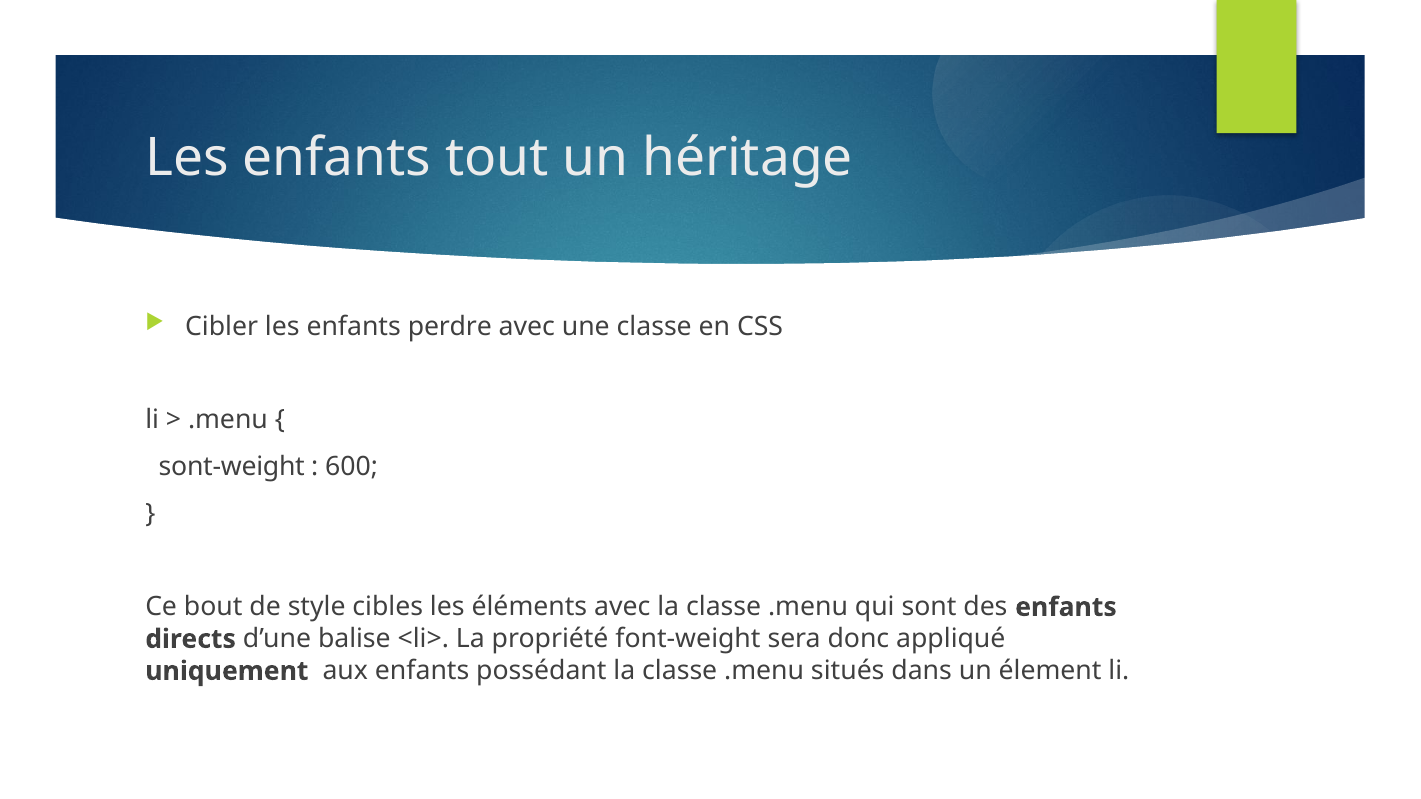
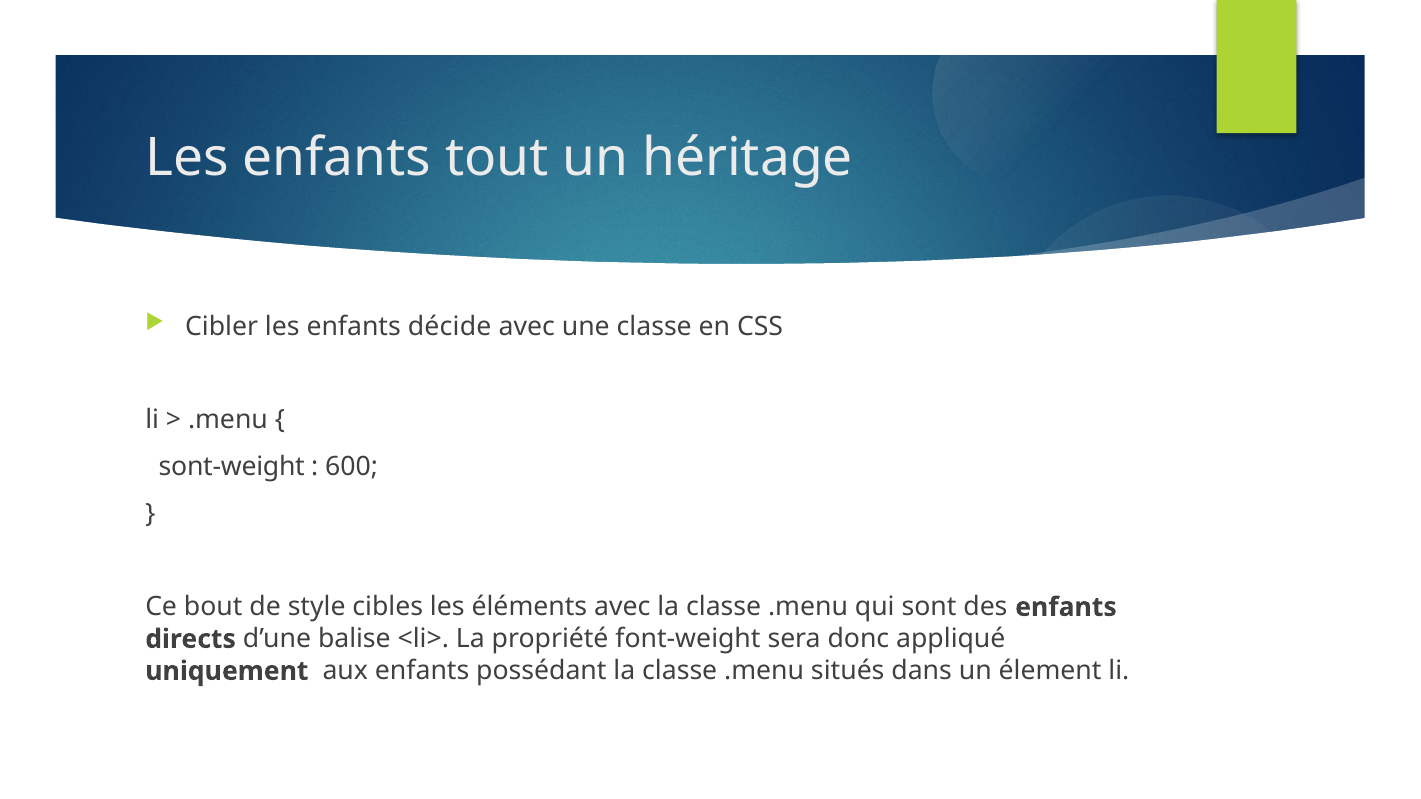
perdre: perdre -> décide (450, 327)
